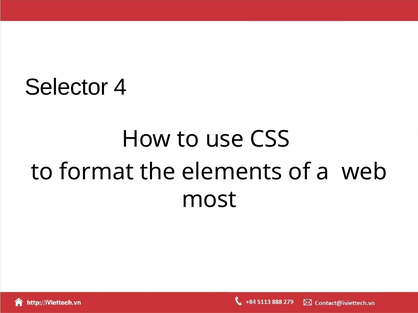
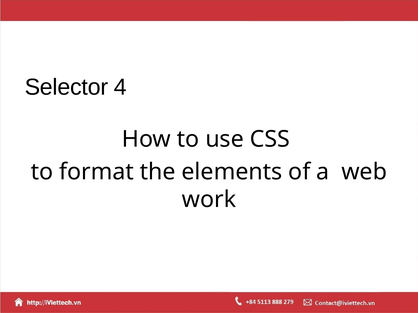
most: most -> work (209, 200)
